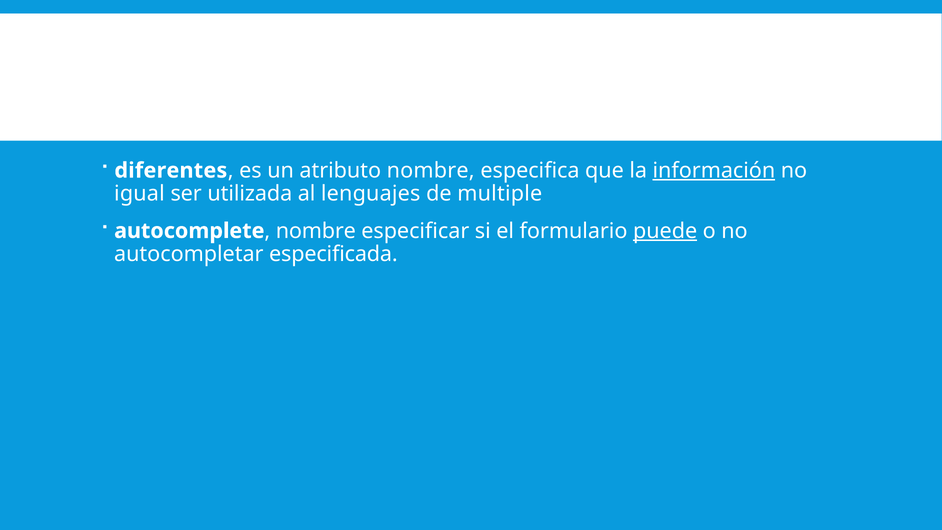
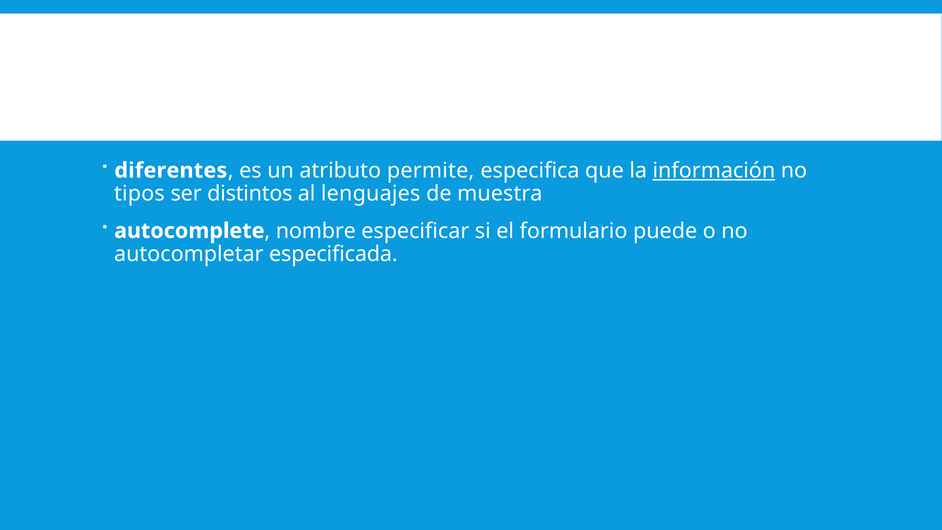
atributo nombre: nombre -> permite (431, 170)
igual: igual -> tipos (139, 194)
utilizada: utilizada -> distintos (250, 194)
multiple: multiple -> muestra (500, 194)
puede underline: present -> none (665, 231)
